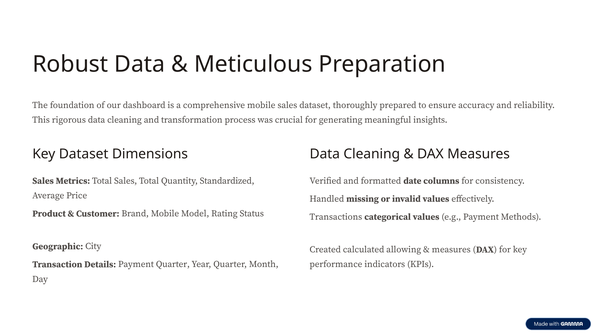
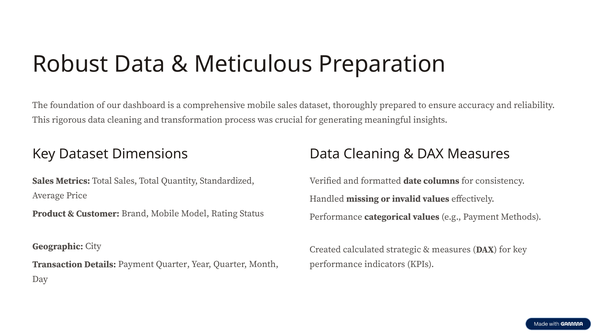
Transactions: Transactions -> Performance (336, 217)
allowing: allowing -> strategic (404, 250)
